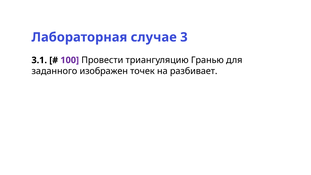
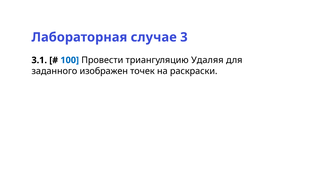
100 colour: purple -> blue (70, 60)
Гранью: Гранью -> Удаляя (207, 60)
разбивает: разбивает -> раскраски (194, 71)
